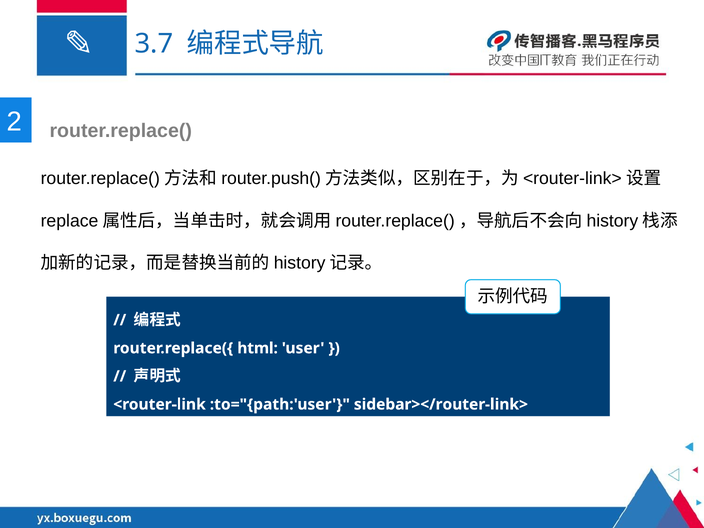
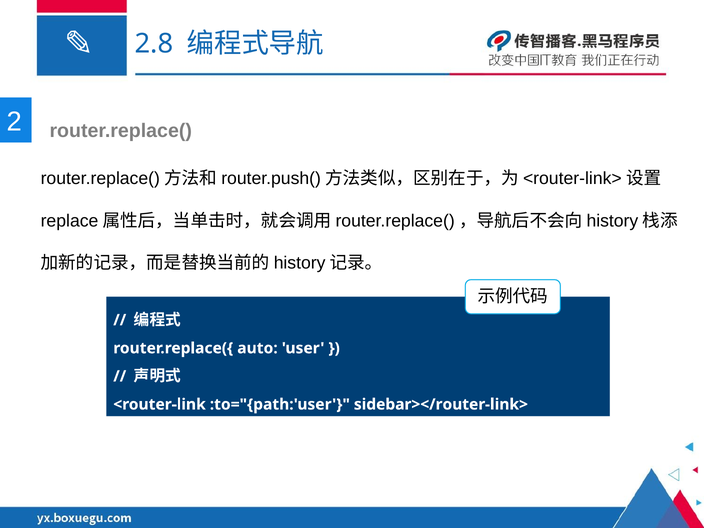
3.7: 3.7 -> 2.8 (154, 44)
html: html -> auto (257, 348)
